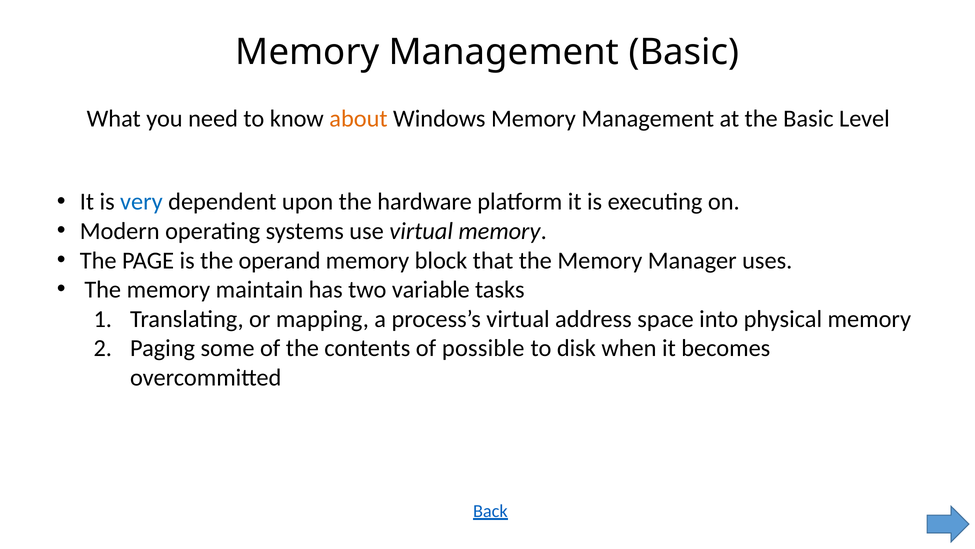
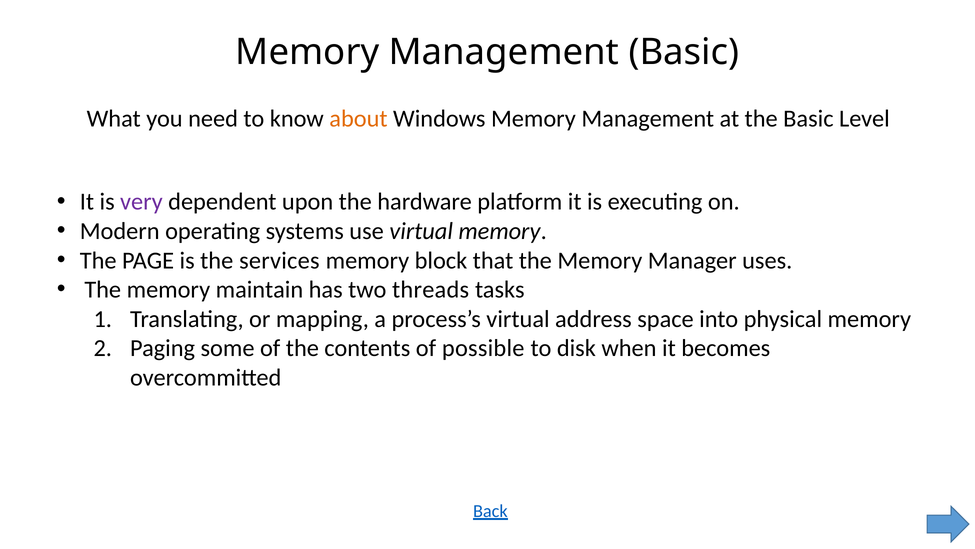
very colour: blue -> purple (141, 202)
operand: operand -> services (279, 260)
variable: variable -> threads (431, 289)
